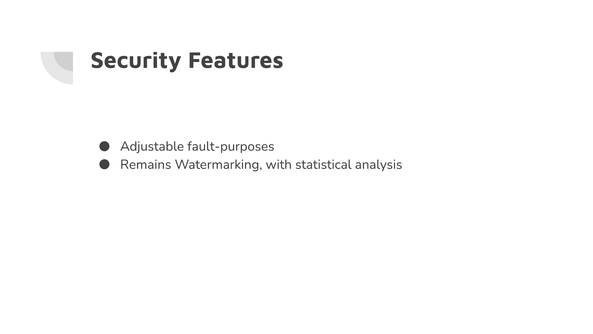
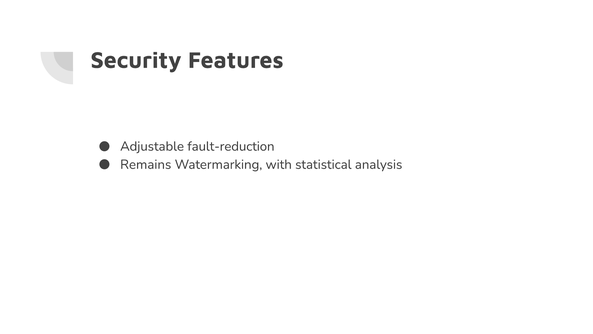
fault-purposes: fault-purposes -> fault-reduction (231, 146)
